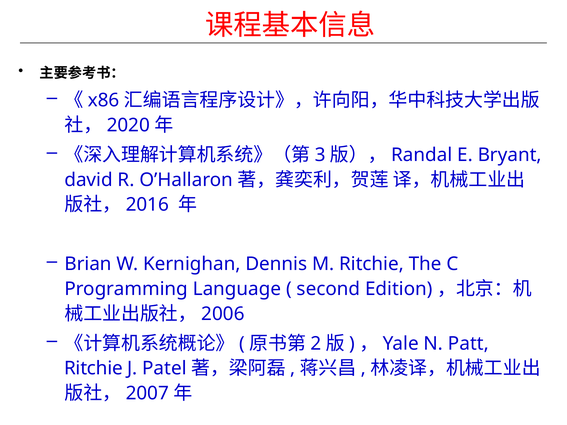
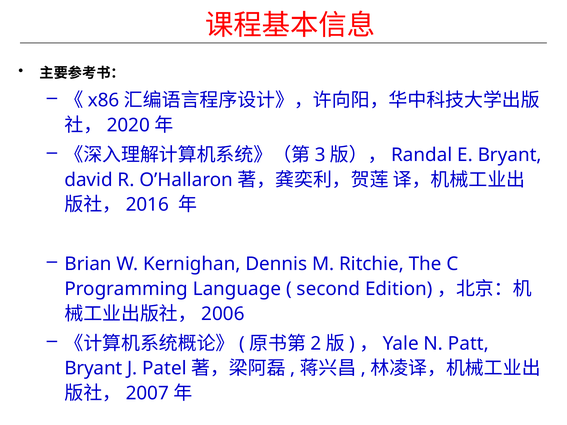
Ritchie: Ritchie -> Bryant (93, 369)
